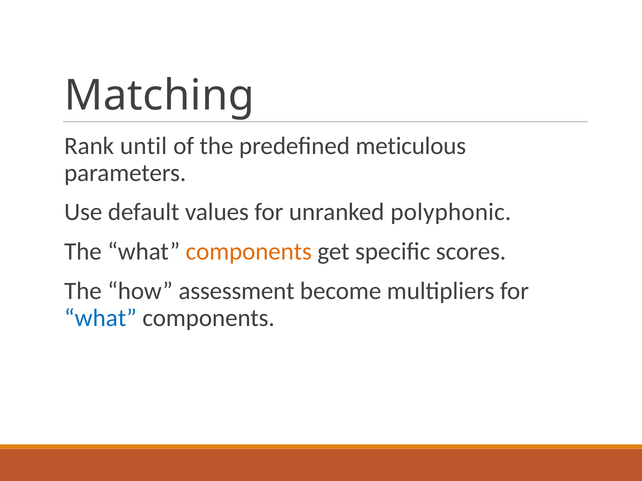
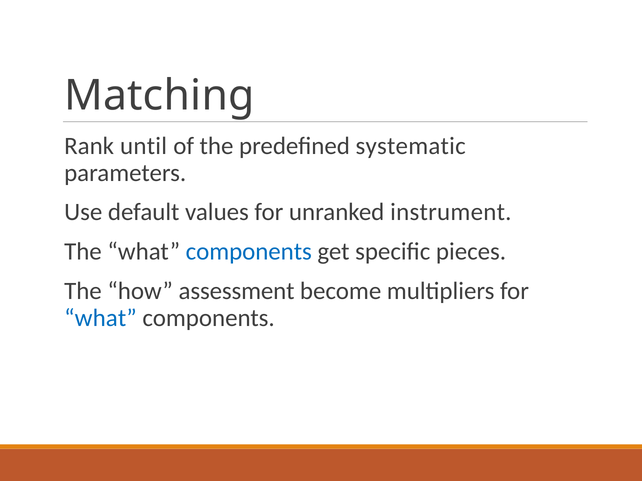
meticulous: meticulous -> systematic (411, 146)
polyphonic: polyphonic -> instrument (451, 212)
components colour: orange -> blue (249, 252)
scores: scores -> pieces (471, 252)
